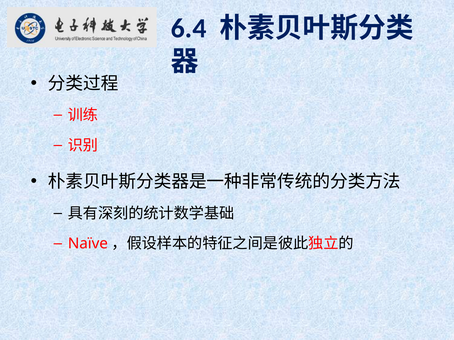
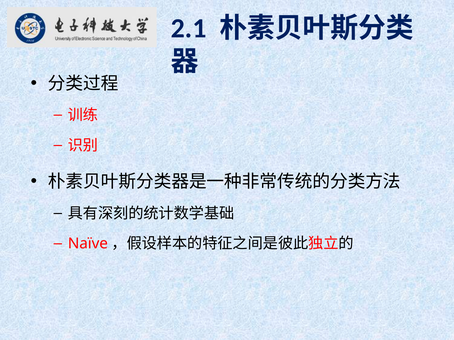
6.4: 6.4 -> 2.1 (189, 28)
